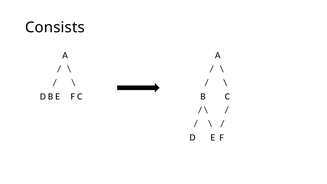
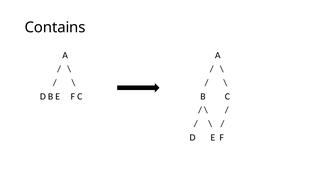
Consists: Consists -> Contains (55, 27)
